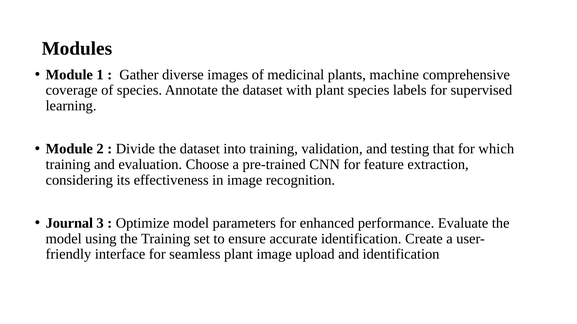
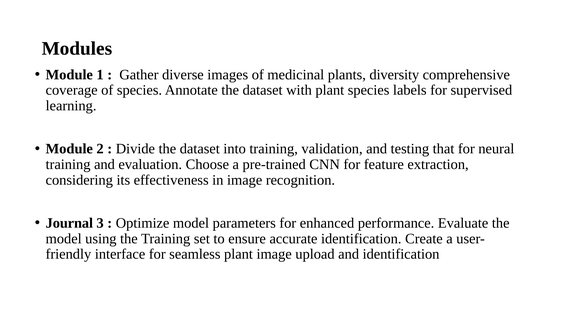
machine: machine -> diversity (394, 75)
which: which -> neural (496, 149)
